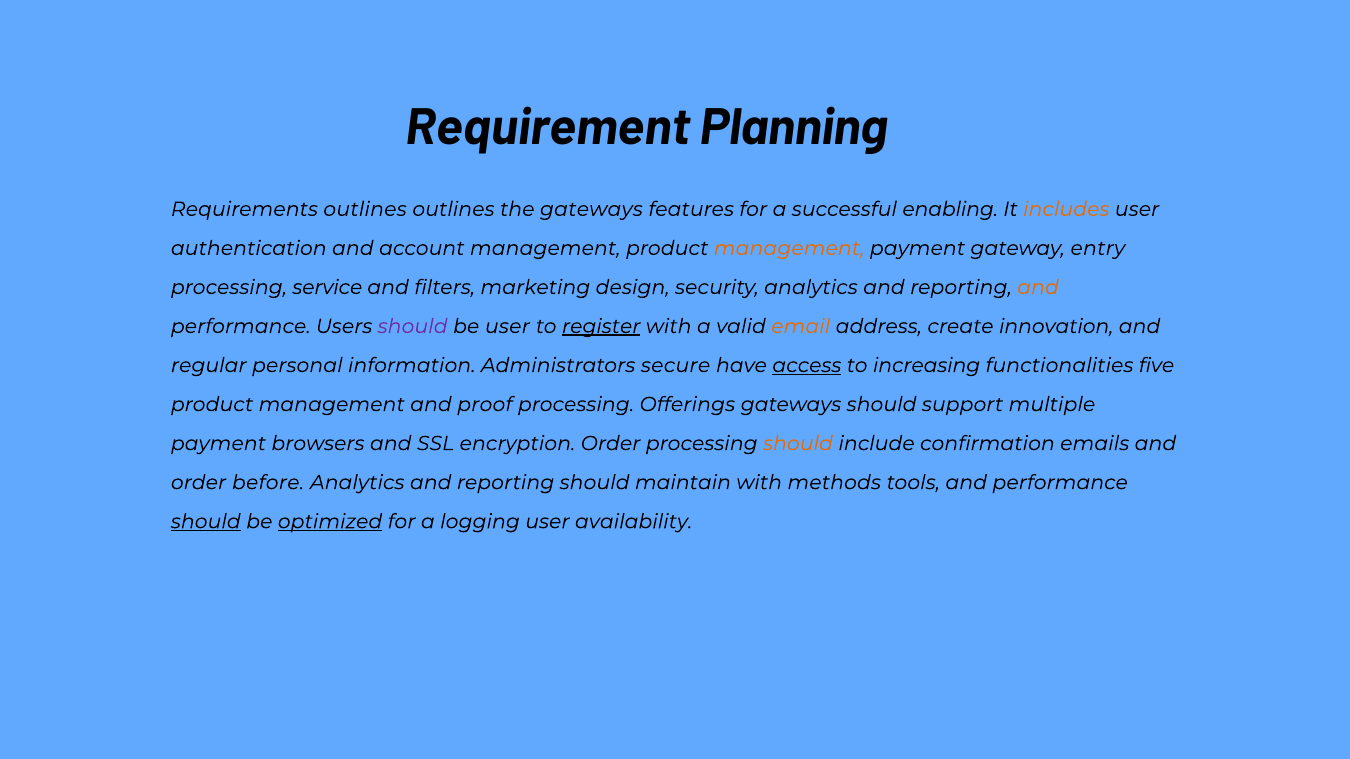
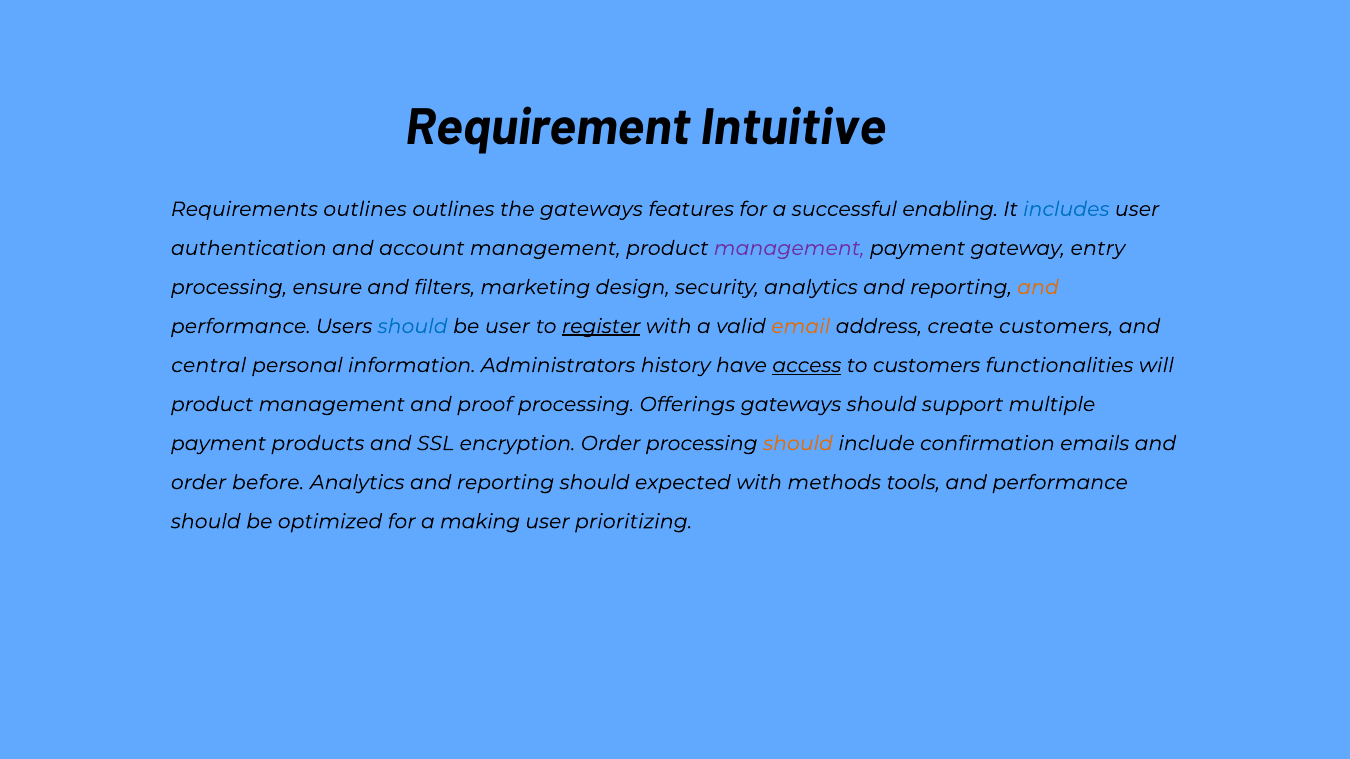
Planning: Planning -> Intuitive (793, 127)
includes colour: orange -> blue (1066, 209)
management colour: orange -> purple (789, 248)
service: service -> ensure (327, 287)
should colour: purple -> blue (413, 326)
create innovation: innovation -> customers (1056, 326)
regular: regular -> central (209, 366)
secure: secure -> history (676, 366)
to increasing: increasing -> customers (927, 366)
five: five -> will (1156, 366)
browsers: browsers -> products (318, 444)
maintain: maintain -> expected (683, 483)
should underline: present -> none (206, 522)
optimized underline: present -> none (330, 522)
logging: logging -> making (480, 522)
availability: availability -> prioritizing (634, 522)
